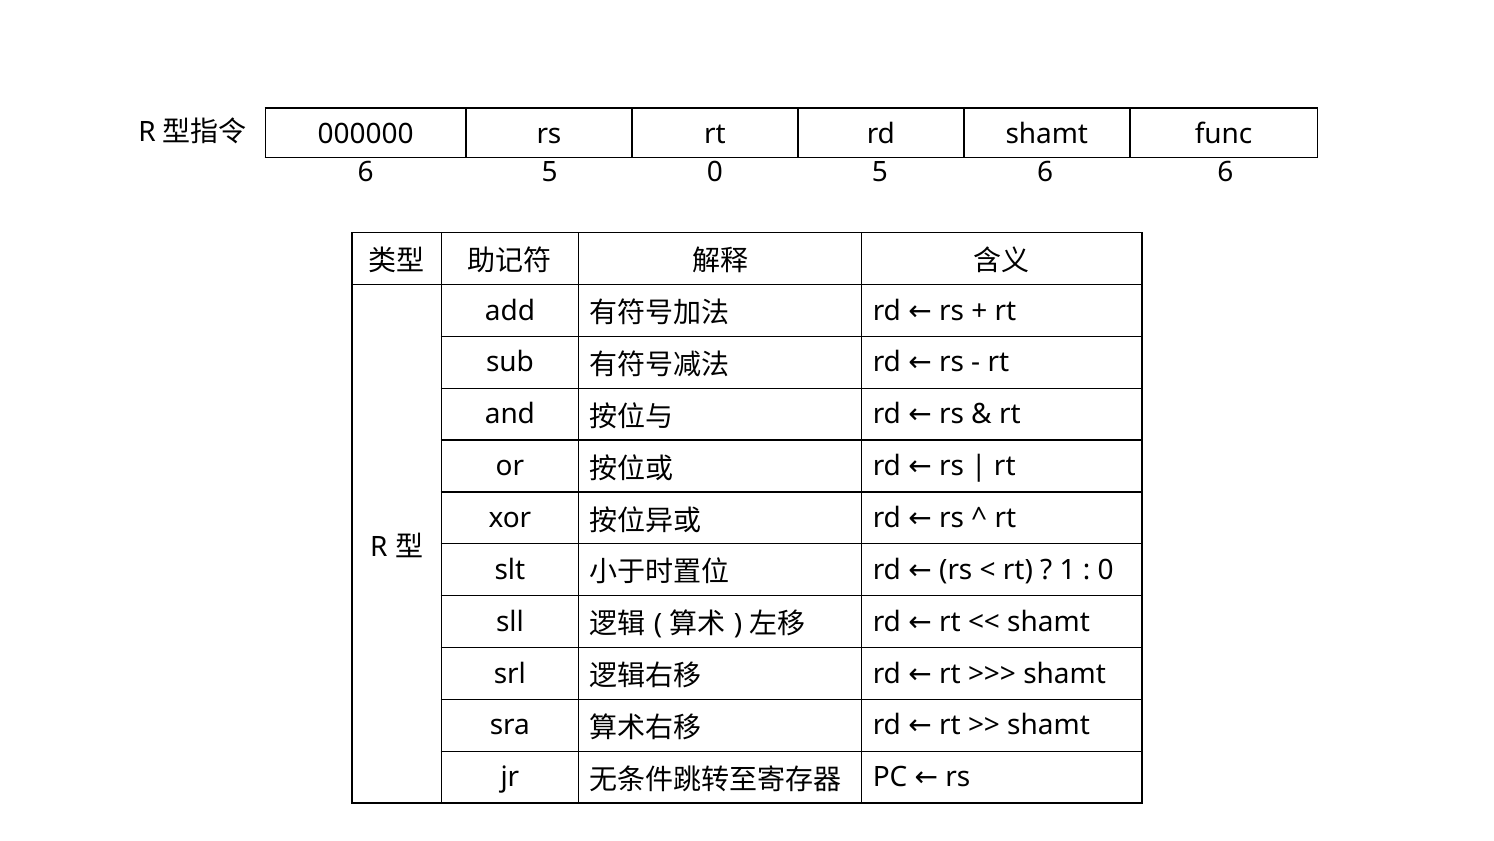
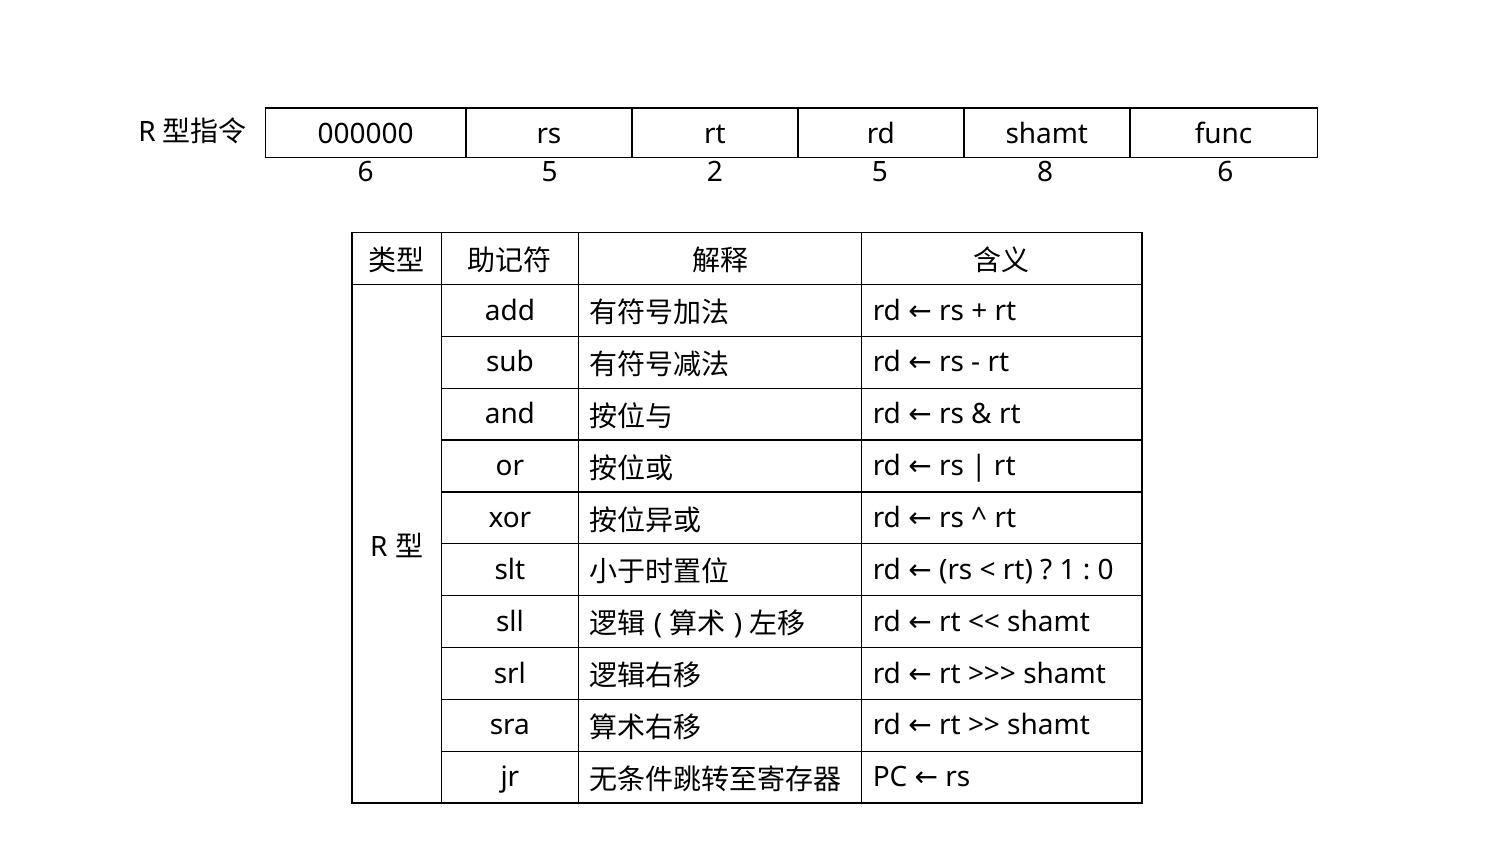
5 0: 0 -> 2 (715, 172)
5 6: 6 -> 8 (1045, 172)
